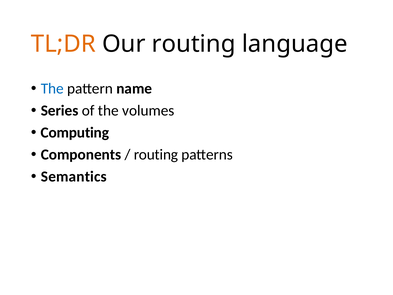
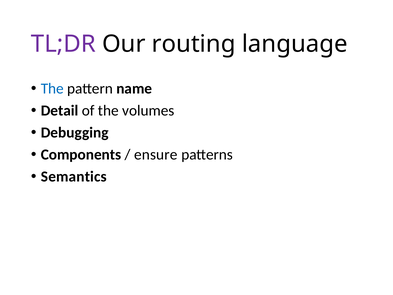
TL;DR colour: orange -> purple (63, 44)
Series: Series -> Detail (60, 111)
Computing: Computing -> Debugging (75, 133)
routing: routing -> ensure (156, 155)
